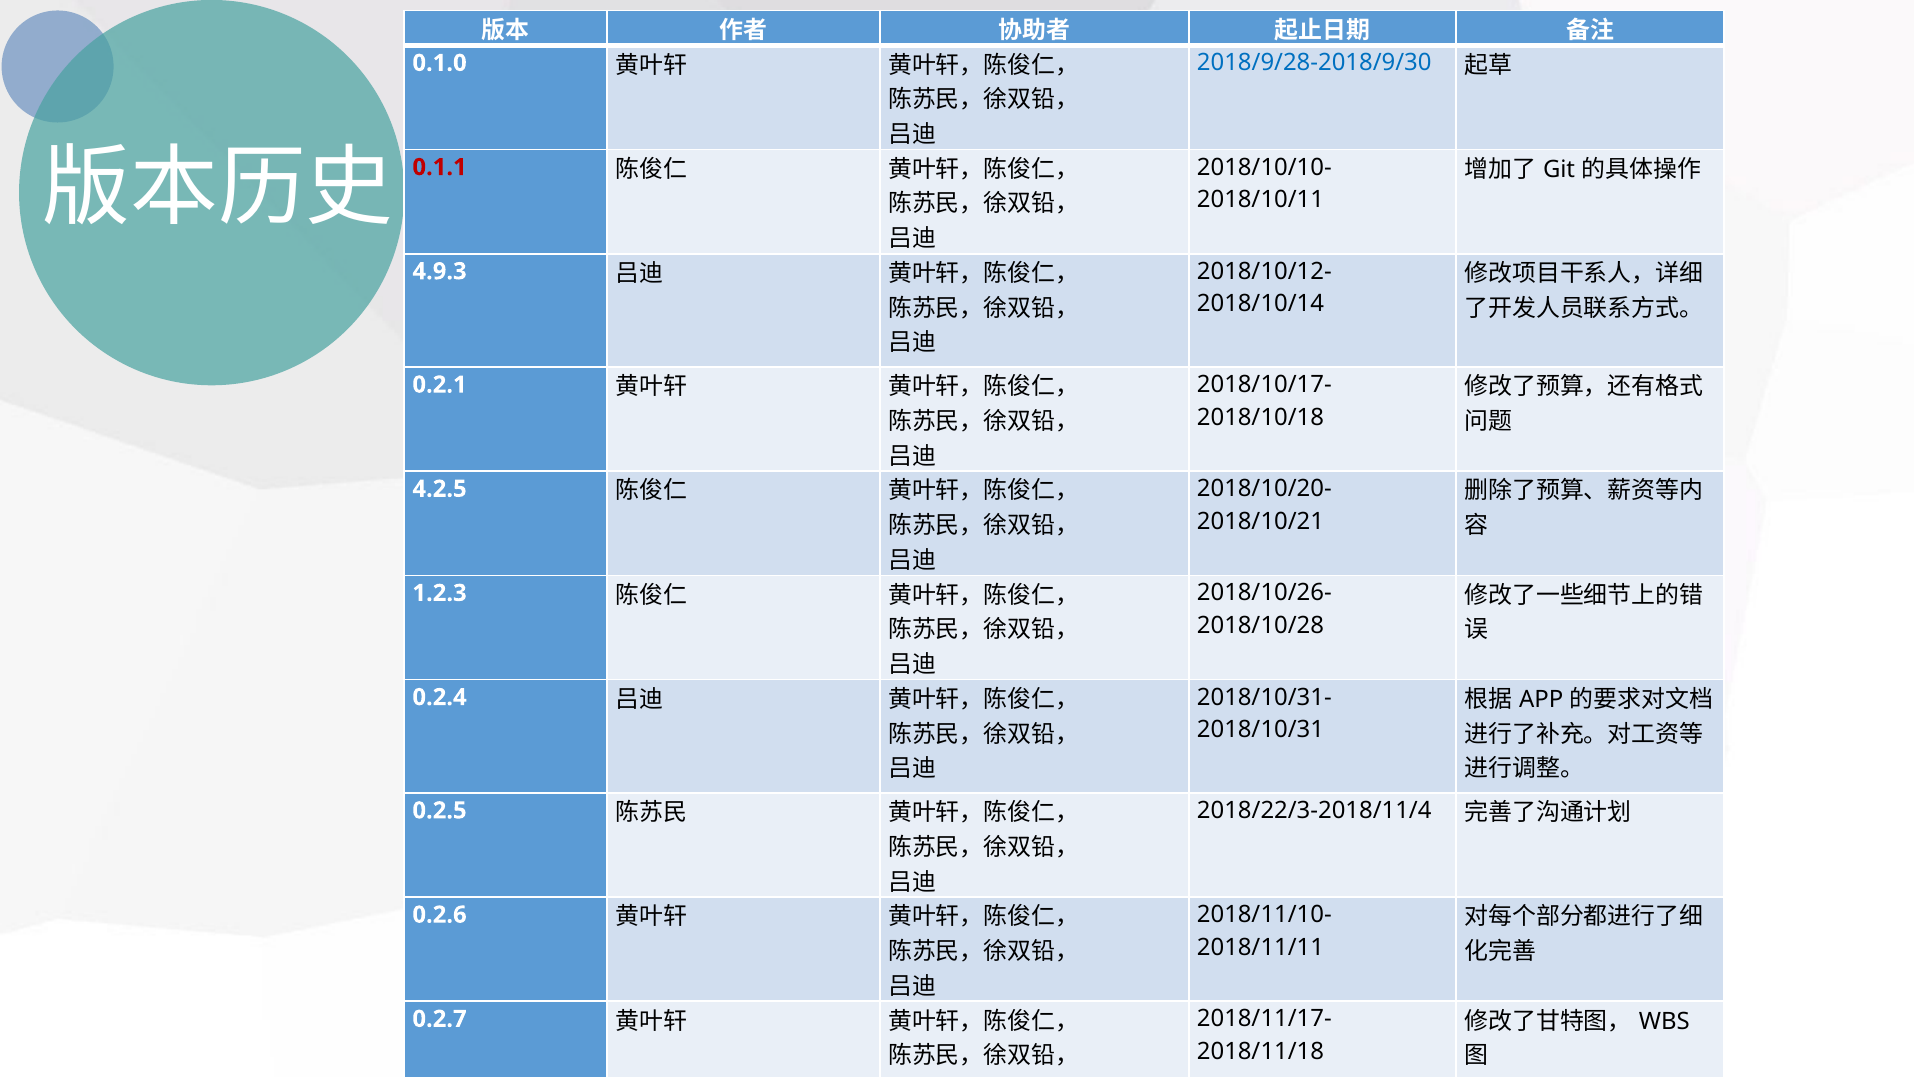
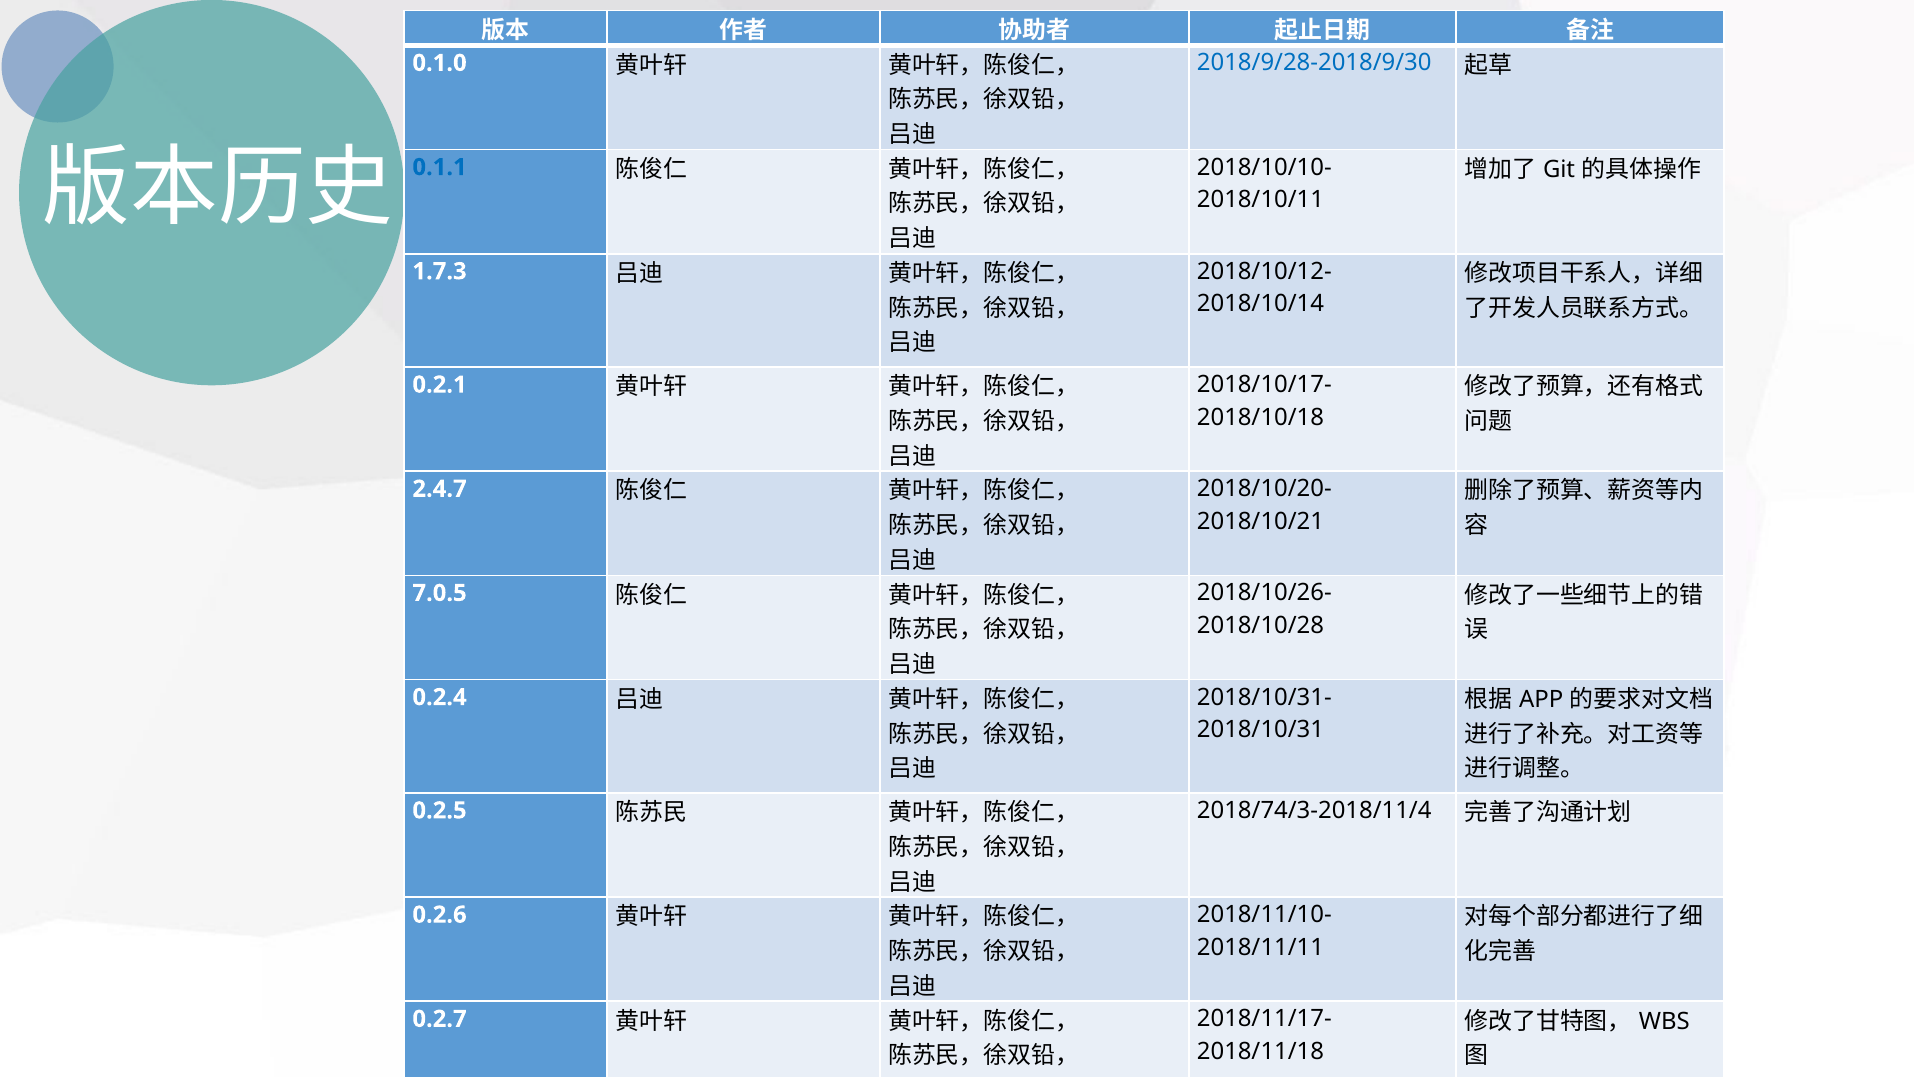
0.1.1 colour: red -> blue (440, 167)
4.9.3: 4.9.3 -> 1.7.3 (440, 271)
4.2.5: 4.2.5 -> 2.4.7 (440, 489)
1.2.3: 1.2.3 -> 7.0.5 (440, 593)
2018/22/3-2018/11/4: 2018/22/3-2018/11/4 -> 2018/74/3-2018/11/4 (1314, 810)
